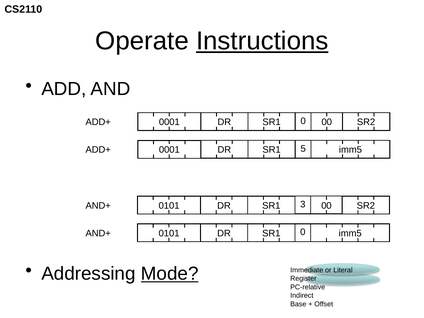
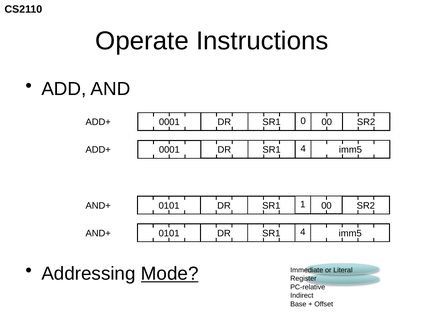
Instructions underline: present -> none (262, 41)
0001 DR SR1 5: 5 -> 4 (303, 149)
3: 3 -> 1 (303, 204)
0101 DR SR1 0: 0 -> 4 (303, 232)
